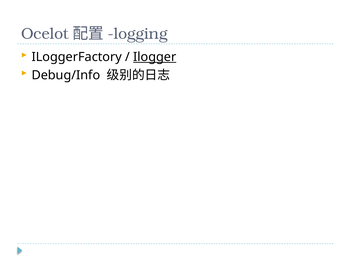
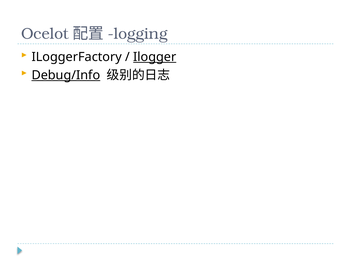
Debug/Info underline: none -> present (66, 75)
